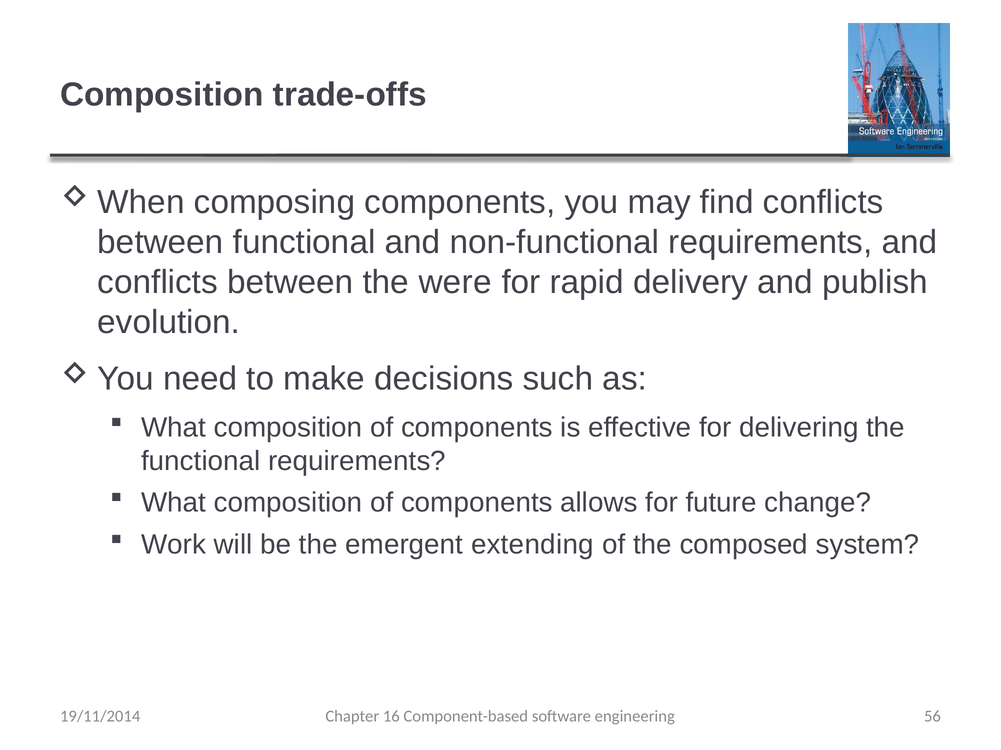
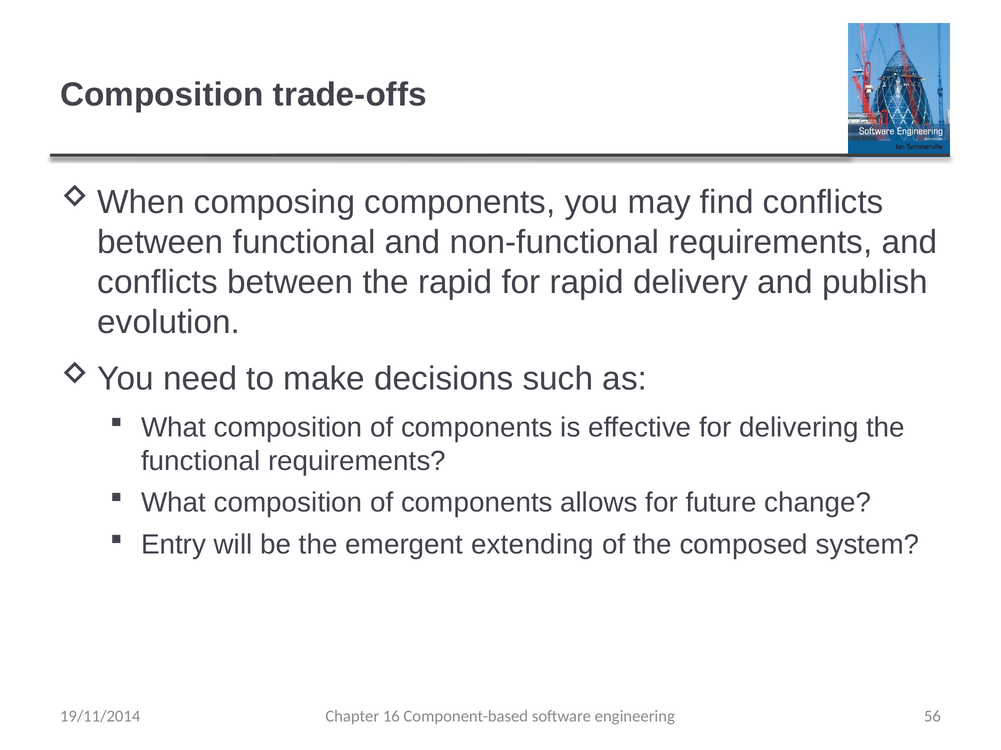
the were: were -> rapid (455, 283)
Work: Work -> Entry (174, 545)
